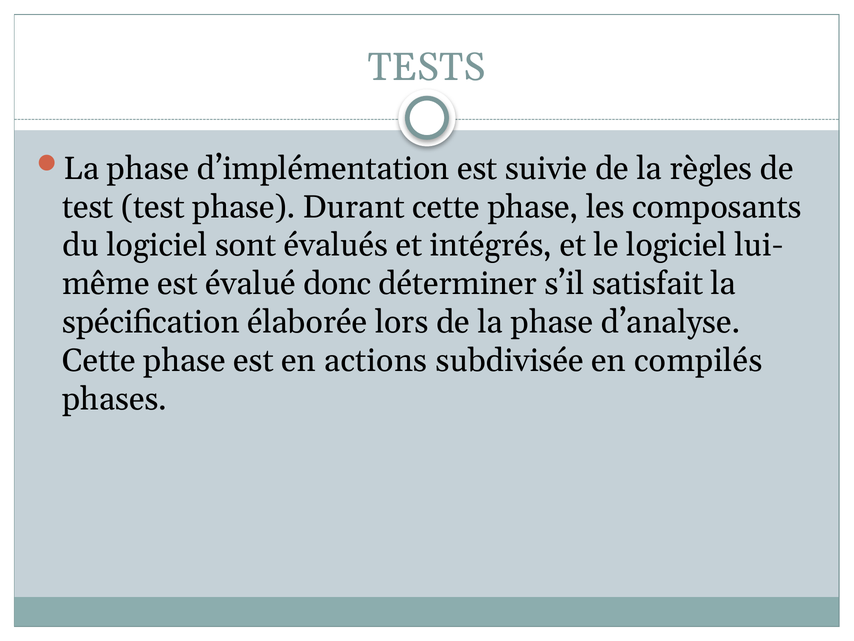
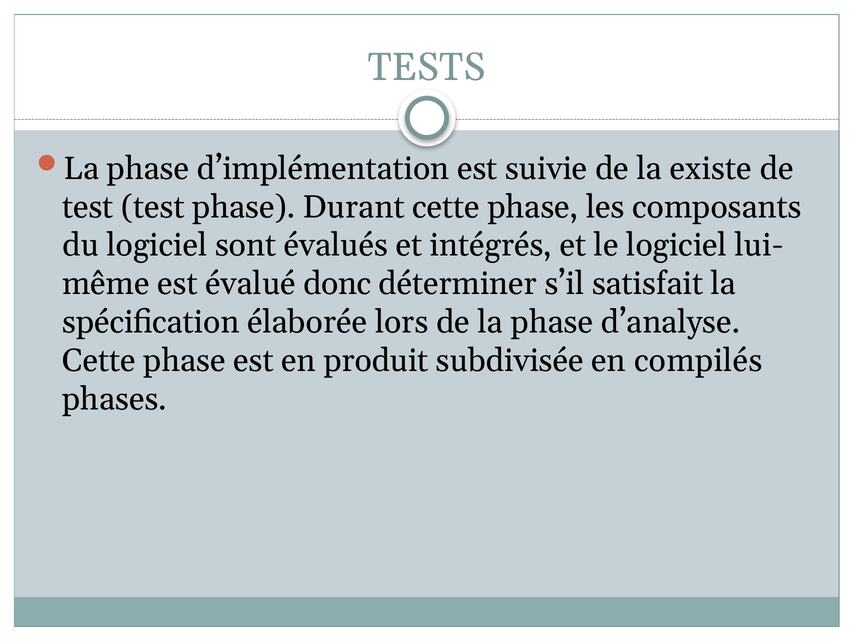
règles: règles -> existe (711, 168)
actions: actions -> produit (376, 361)
